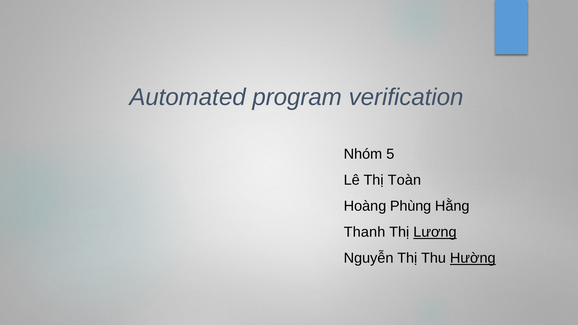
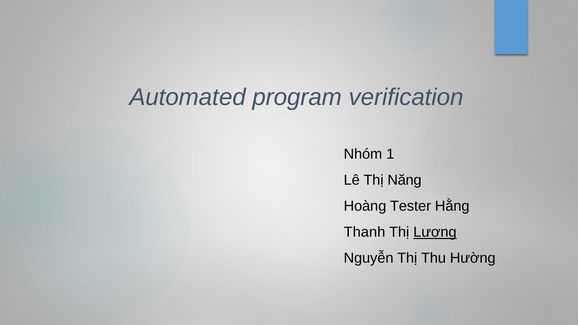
5: 5 -> 1 (390, 154)
Toàn: Toàn -> Năng (405, 180)
Phùng: Phùng -> Tester (411, 206)
Hường underline: present -> none (473, 258)
